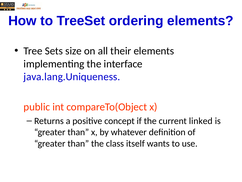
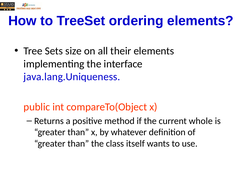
concept: concept -> method (119, 121)
linked: linked -> whole (201, 121)
